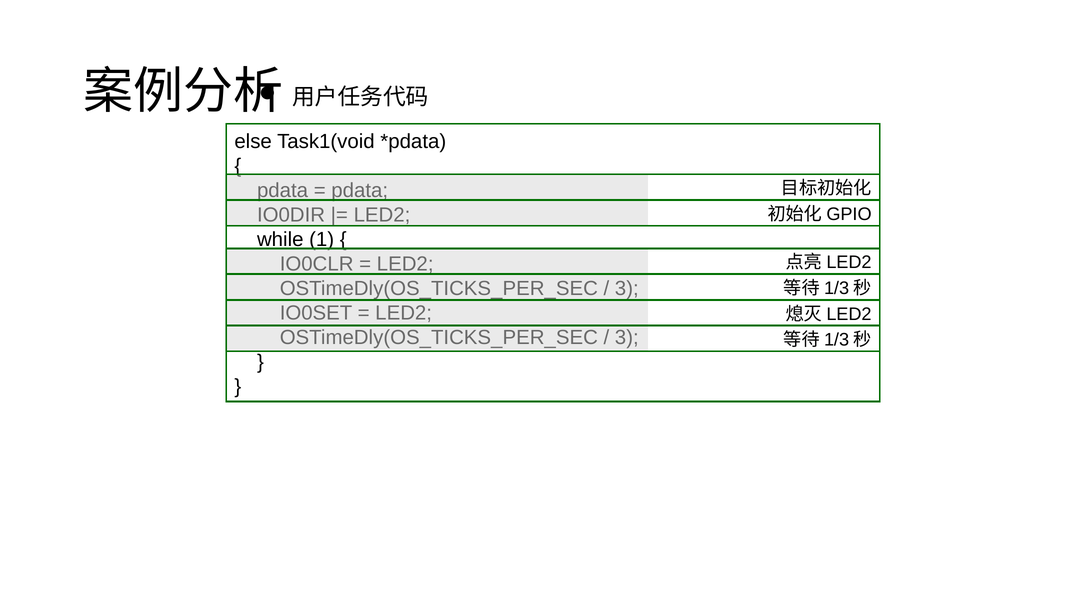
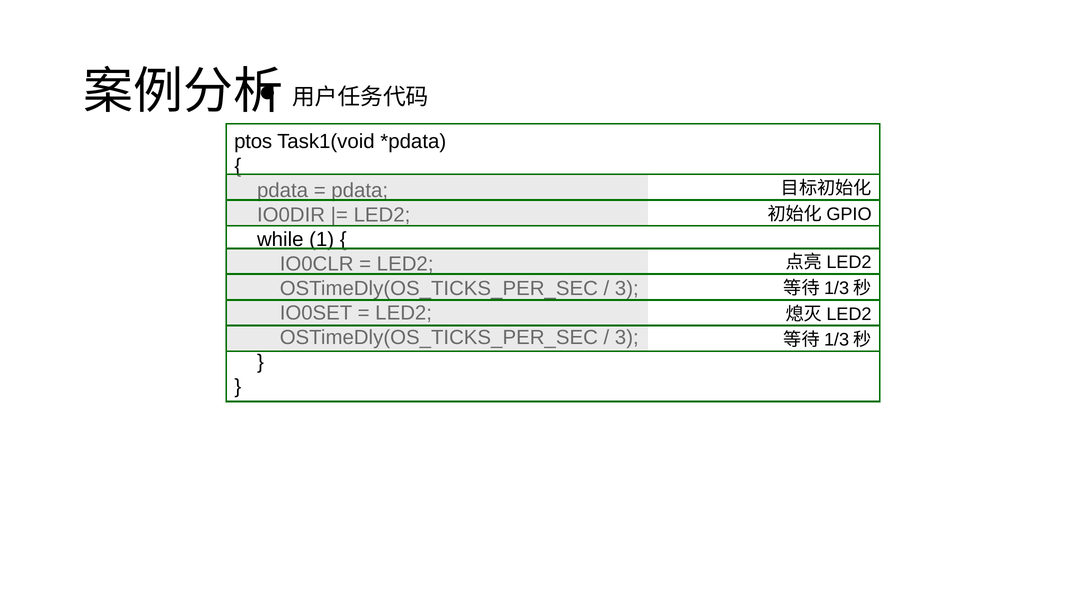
else: else -> ptos (253, 142)
